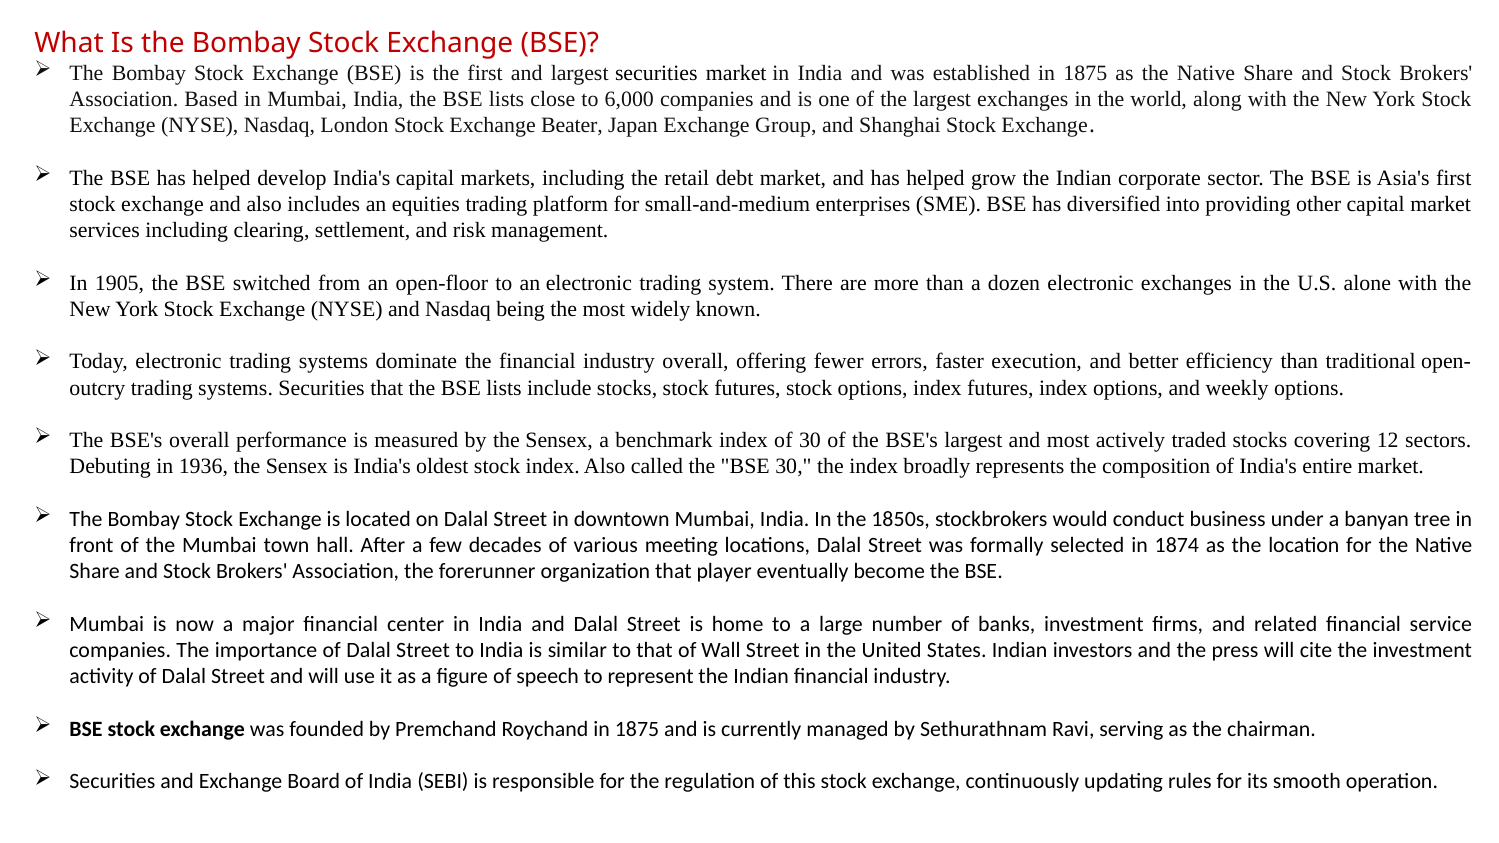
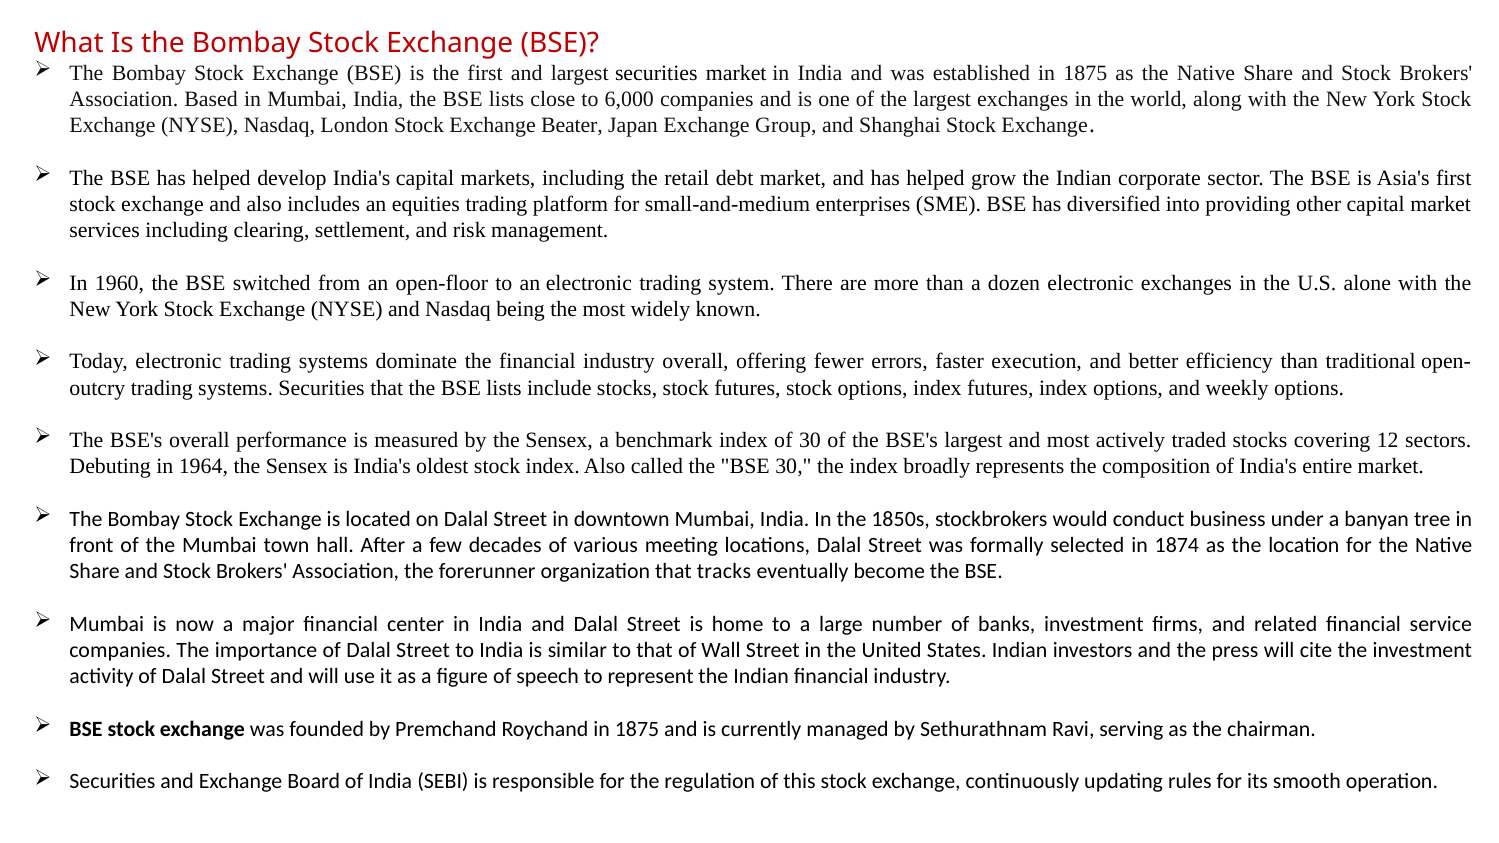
1905: 1905 -> 1960 (119, 283)
1936: 1936 -> 1964 (203, 467)
player: player -> tracks (724, 572)
